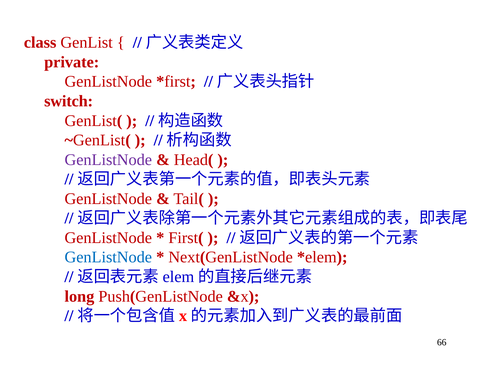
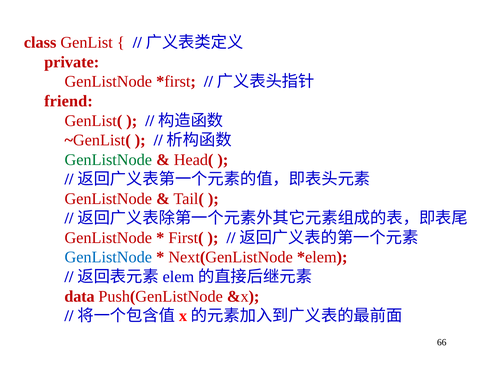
switch: switch -> friend (68, 101)
GenListNode colour: purple -> green (108, 160)
long: long -> data (79, 296)
